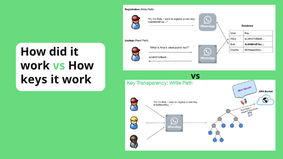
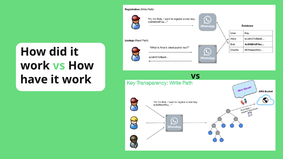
keys: keys -> have (34, 80)
